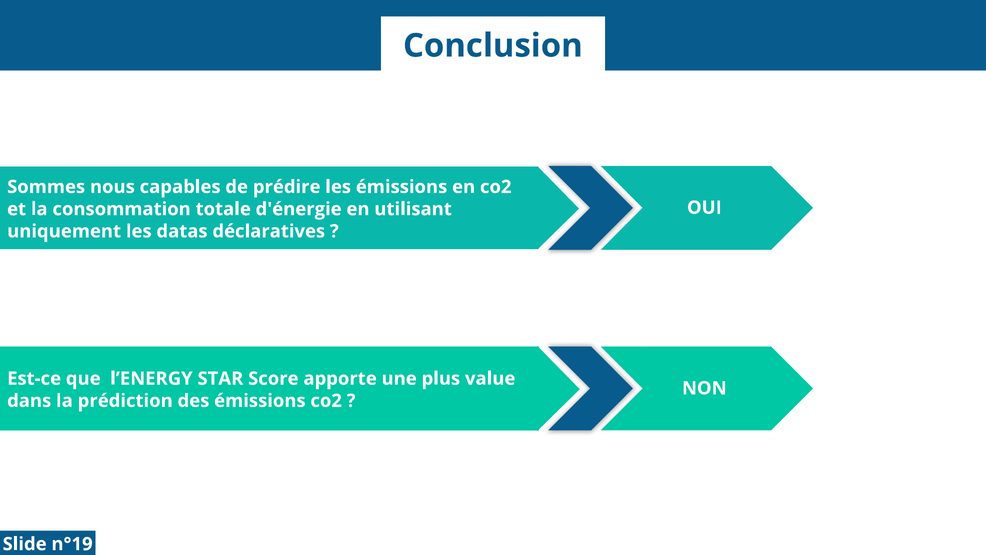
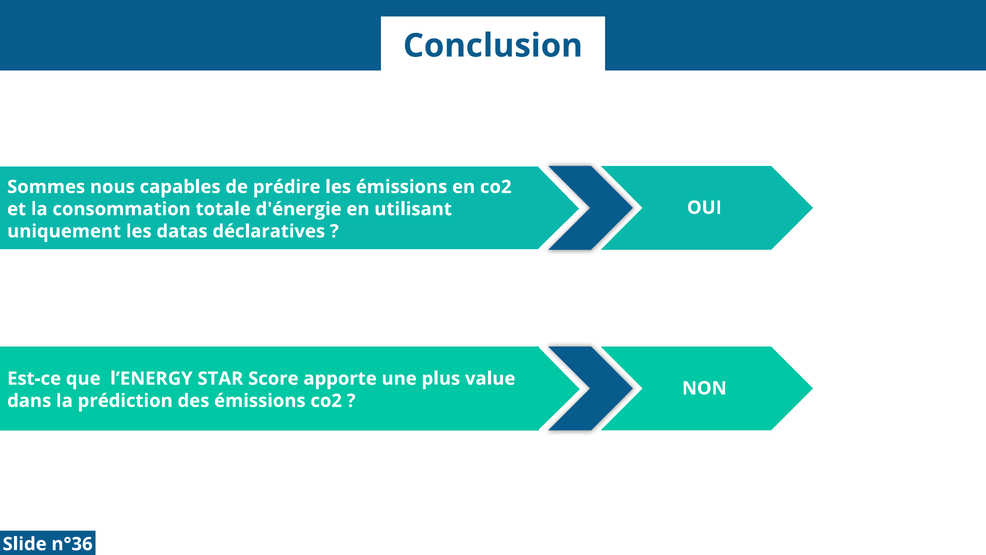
n°19: n°19 -> n°36 (72, 544)
